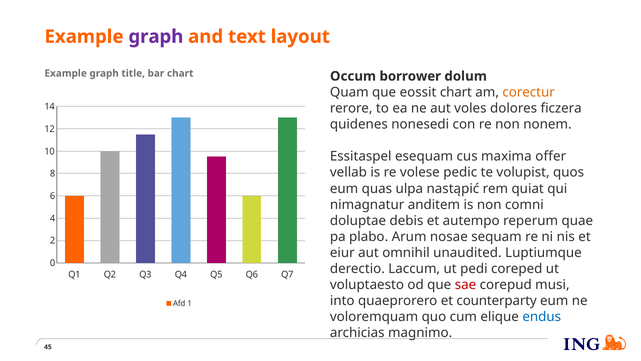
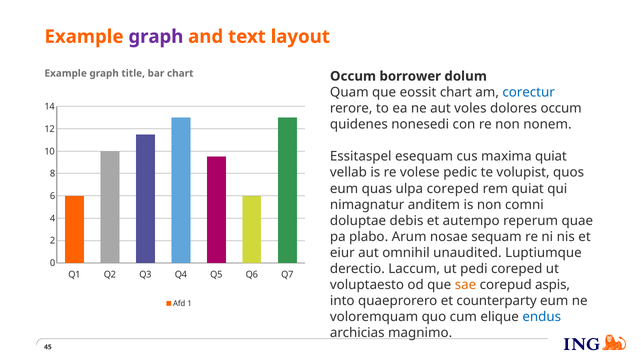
corectur colour: orange -> blue (529, 92)
dolores ficzera: ficzera -> occum (561, 108)
maxima offer: offer -> quiat (551, 156)
ulpa nastąpić: nastąpić -> coreped (453, 188)
sae colour: red -> orange (466, 285)
musi: musi -> aspis (553, 285)
